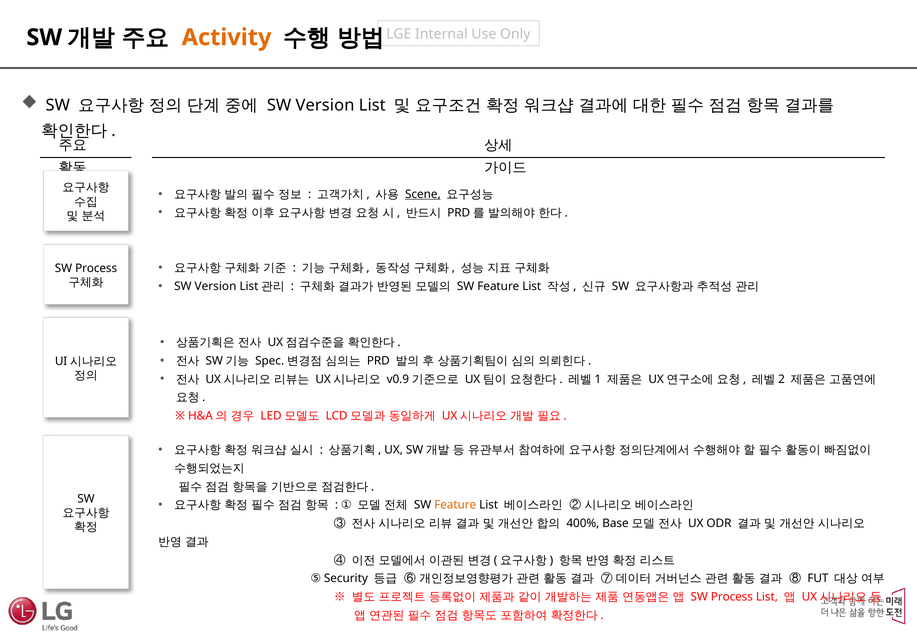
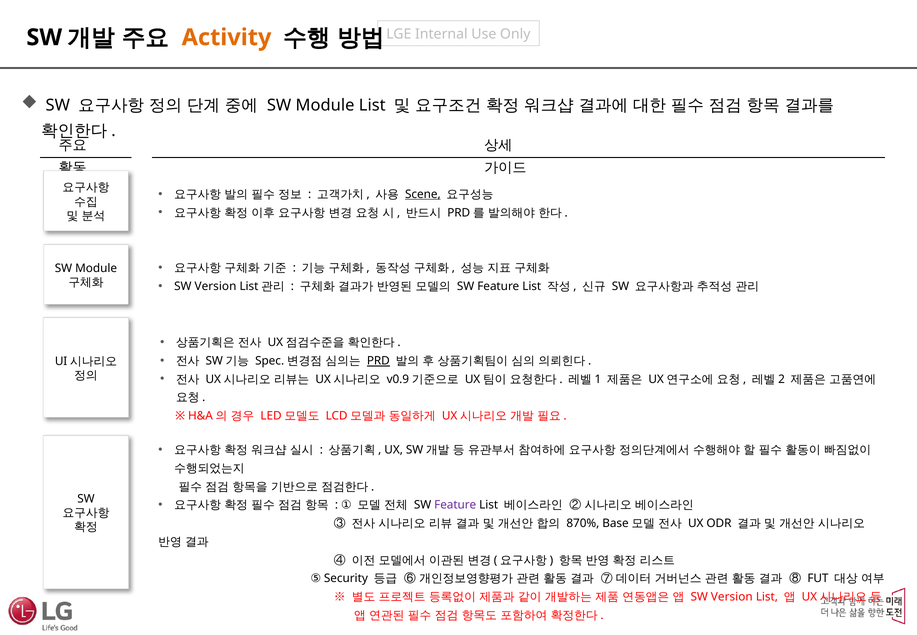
Version: Version -> Module (325, 105)
Process: Process -> Module (96, 268)
PRD underline: none -> present (378, 361)
Feature colour: orange -> purple (455, 505)
400%: 400% -> 870% (583, 523)
Process: Process -> Version (732, 597)
